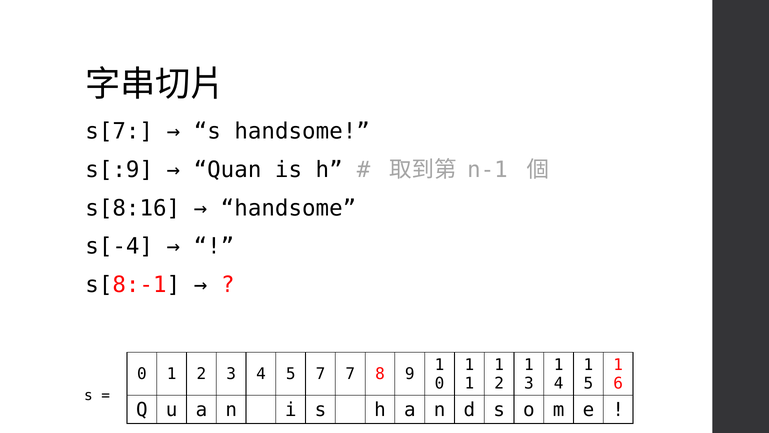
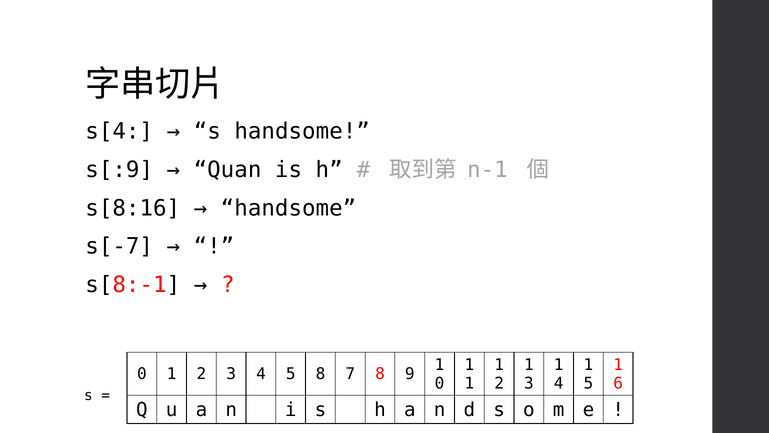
s[7: s[7 -> s[4 (119, 131)
s[-4: s[-4 -> s[-7 (119, 246)
5 7: 7 -> 8 (320, 374)
